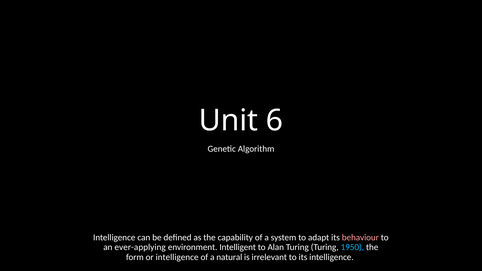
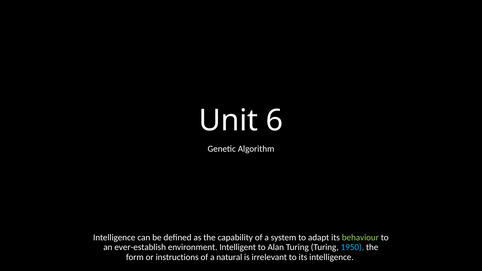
behaviour colour: pink -> light green (360, 238)
ever-applying: ever-applying -> ever-establish (140, 247)
or intelligence: intelligence -> instructions (177, 257)
